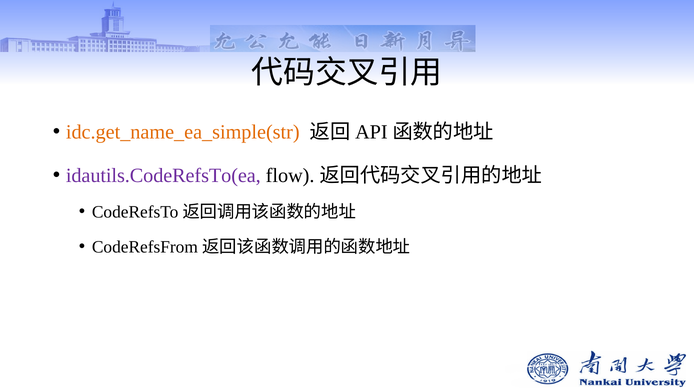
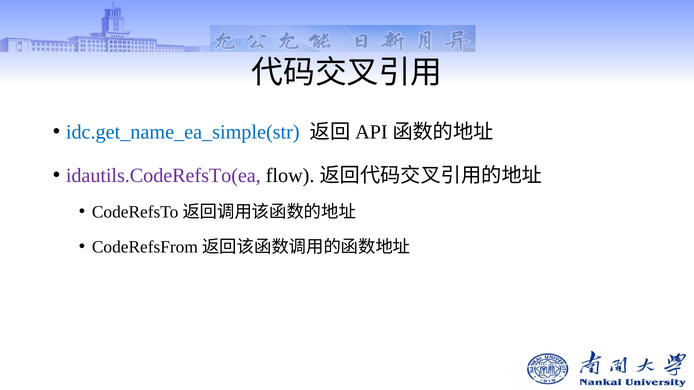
idc.get_name_ea_simple(str colour: orange -> blue (183, 132)
